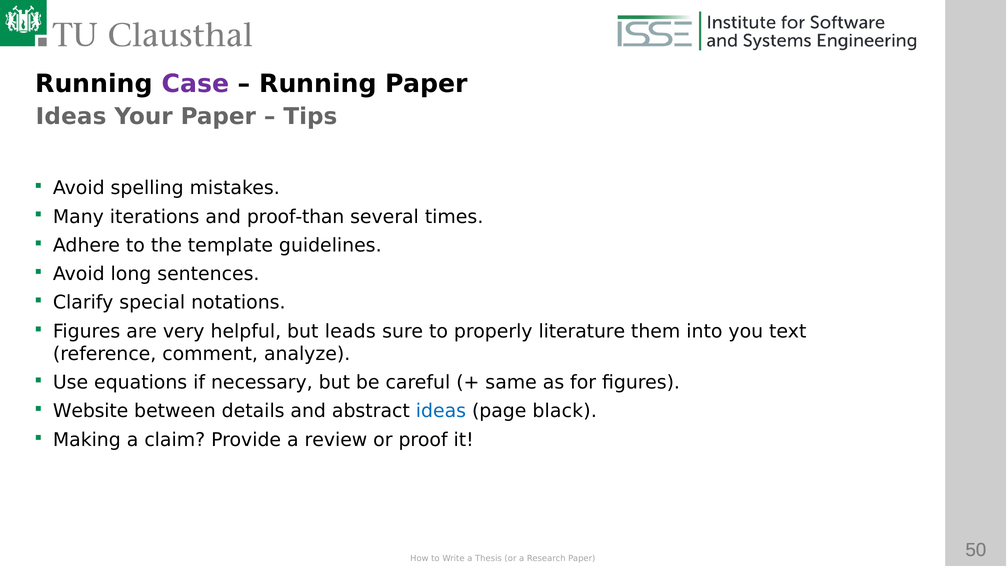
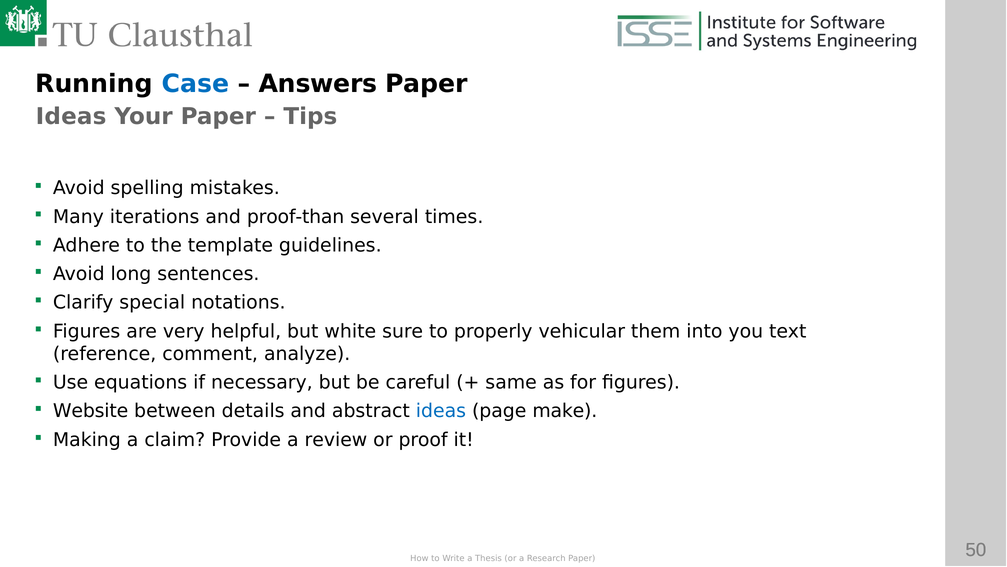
Case colour: purple -> blue (195, 84)
Running: Running -> Answers (318, 84)
leads: leads -> white (350, 331)
literature: literature -> vehicular (582, 331)
black: black -> make (565, 411)
